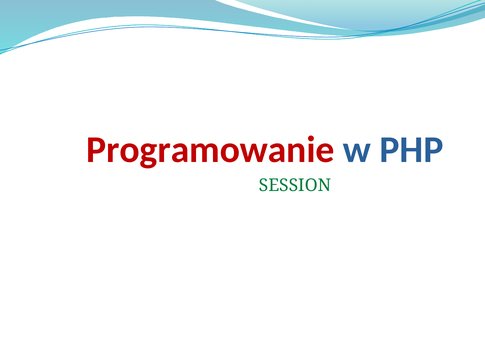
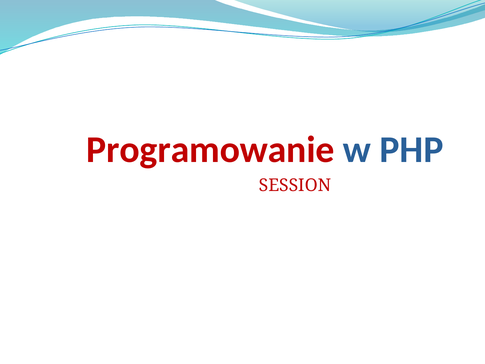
SESSION colour: green -> red (295, 185)
